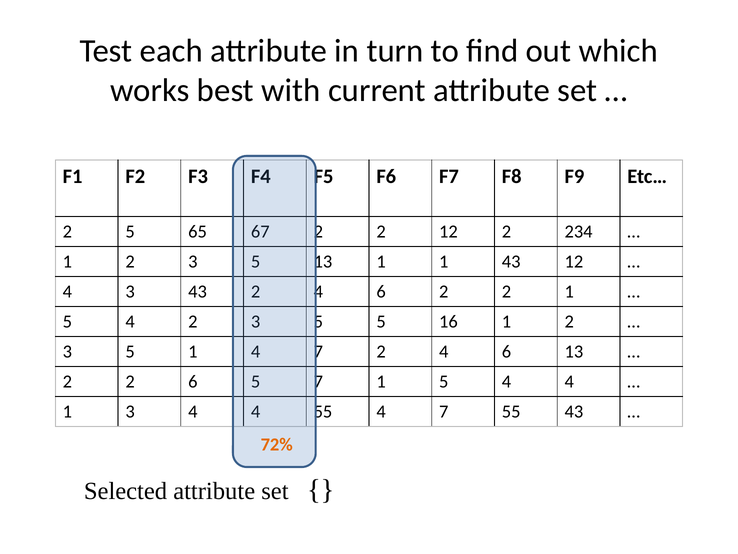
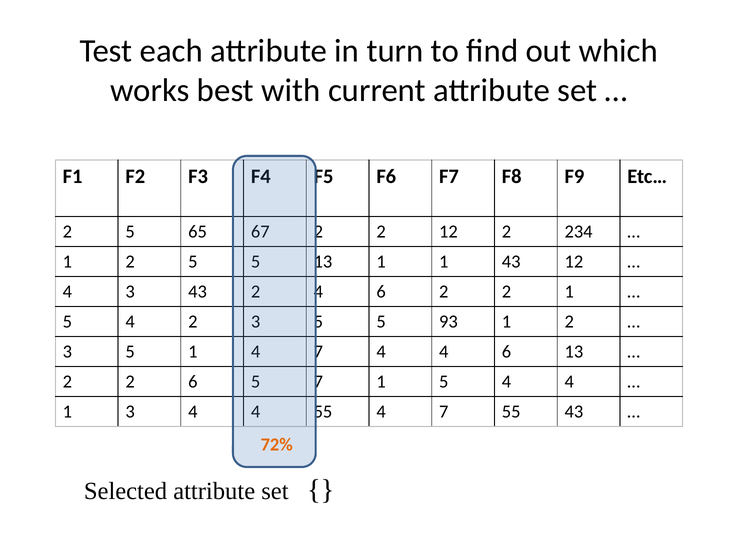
1 2 3: 3 -> 5 (193, 262)
16: 16 -> 93 (448, 321)
2: 2 -> 4 (381, 351)
